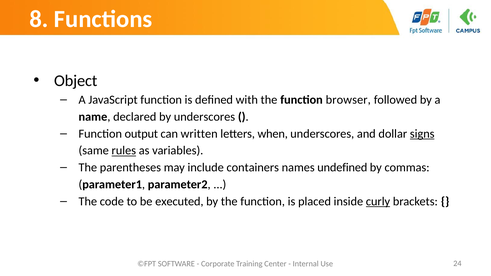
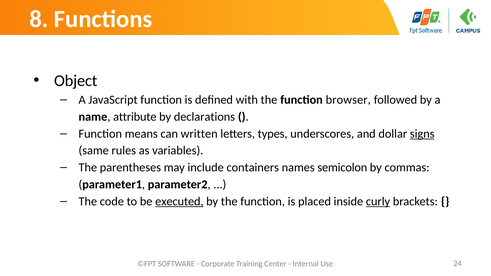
declared: declared -> attribute (135, 117)
by underscores: underscores -> declarations (204, 117)
output: output -> means (141, 134)
when: when -> types (273, 134)
rules underline: present -> none (124, 151)
undefined: undefined -> semicolon (342, 168)
executed underline: none -> present (179, 202)
